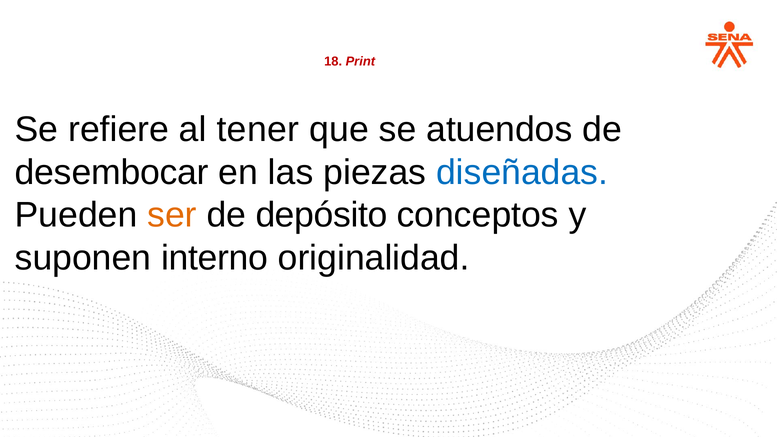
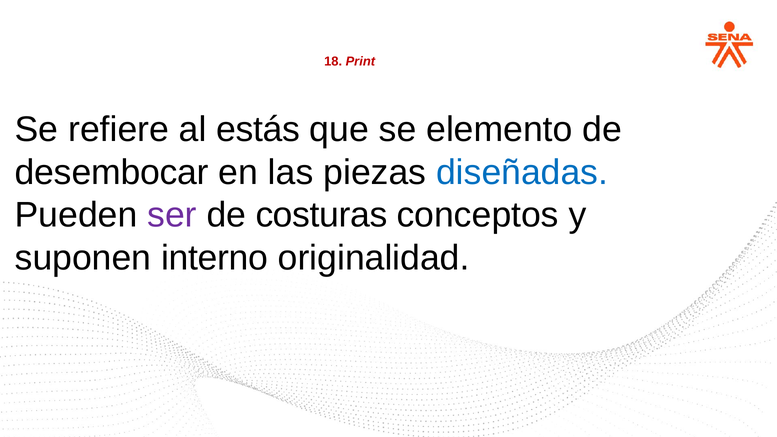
tener: tener -> estás (258, 130)
atuendos: atuendos -> elemento (499, 130)
ser colour: orange -> purple (172, 215)
depósito: depósito -> costuras (322, 215)
